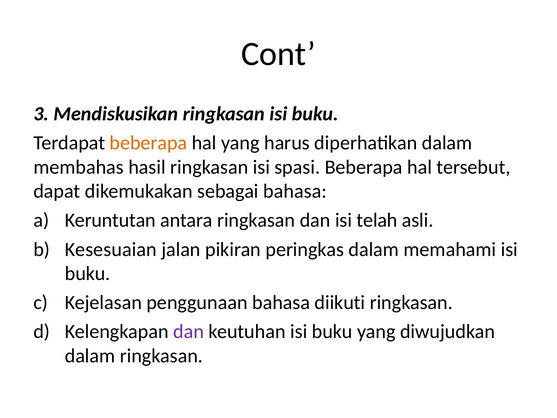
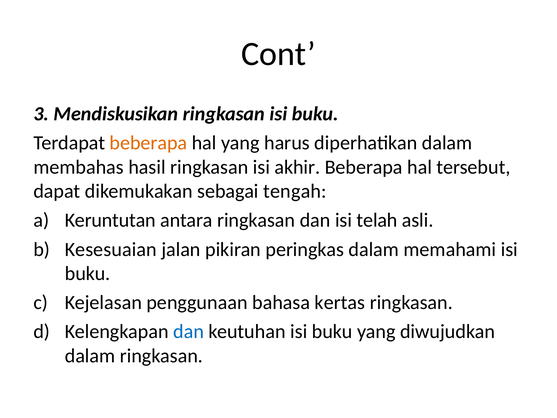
spasi: spasi -> akhir (297, 167)
sebagai bahasa: bahasa -> tengah (295, 191)
diikuti: diikuti -> kertas (340, 302)
dan colour: purple -> blue (189, 331)
